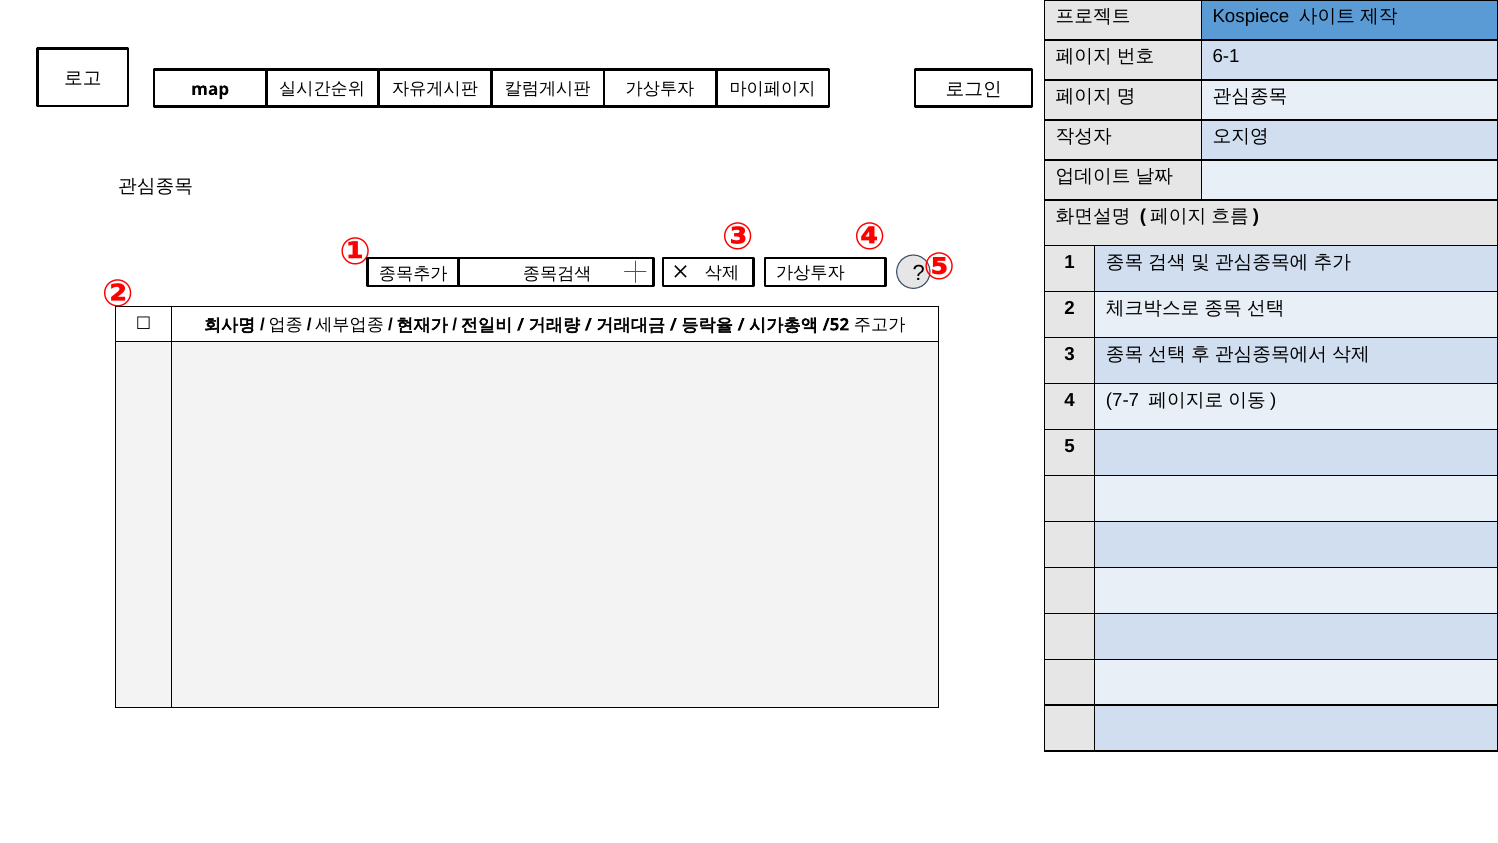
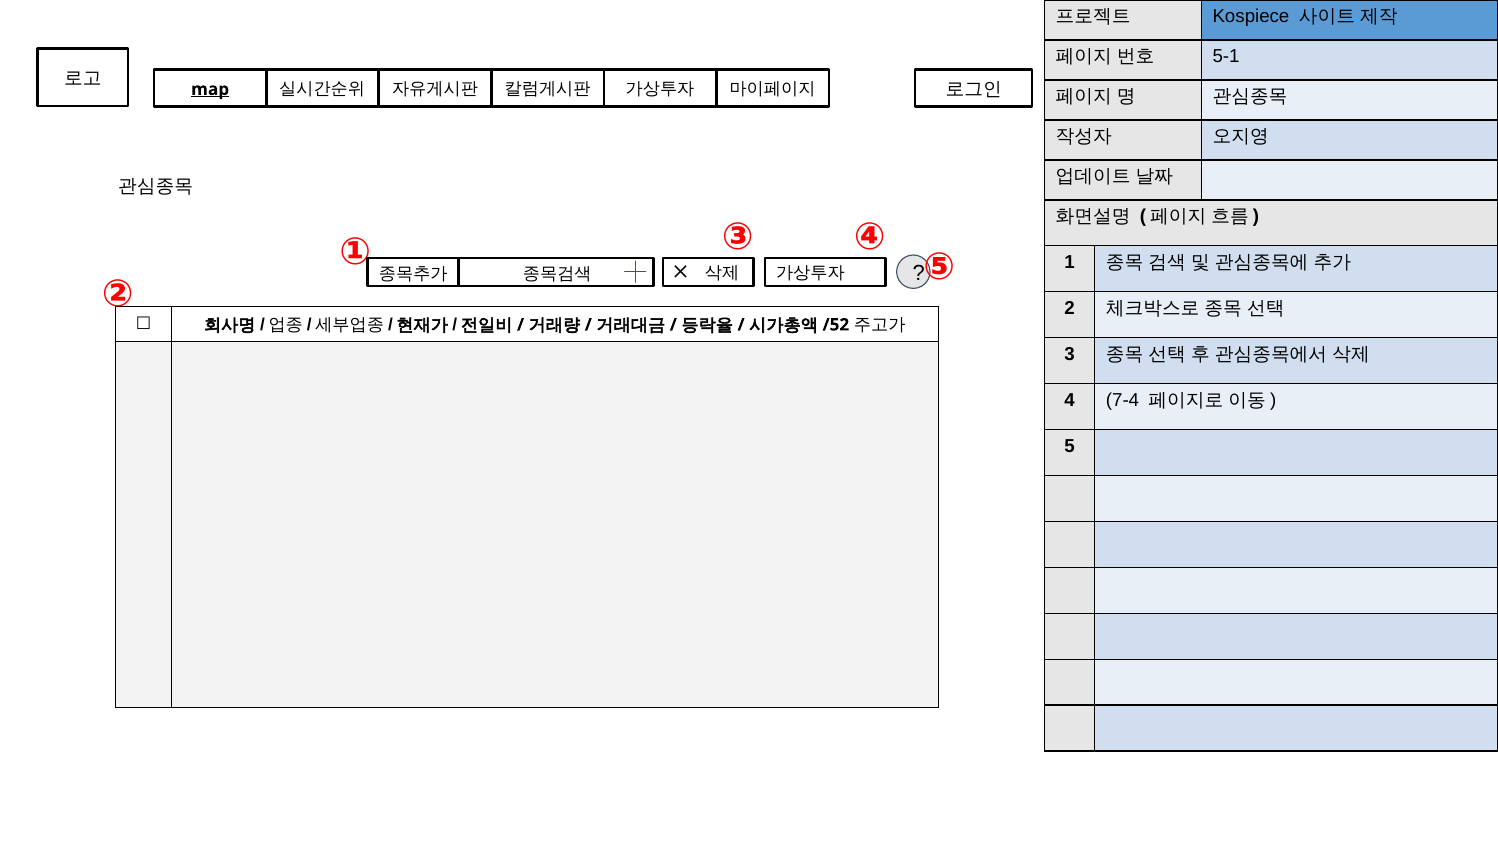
6-1: 6-1 -> 5-1 (1226, 56)
map underline: none -> present (210, 89)
7-7: 7-7 -> 7-4 (1123, 400)
